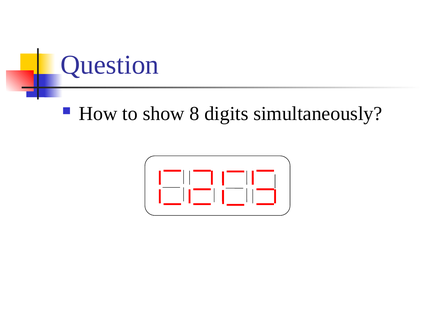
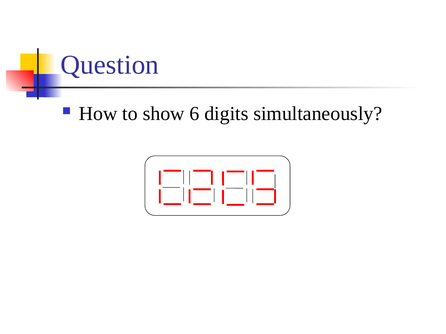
8: 8 -> 6 (194, 114)
